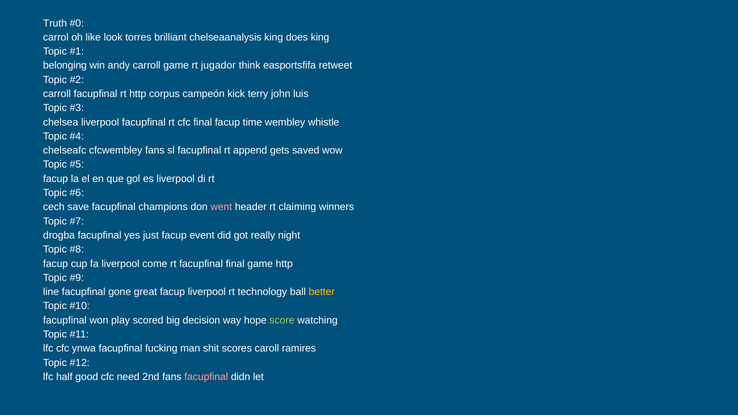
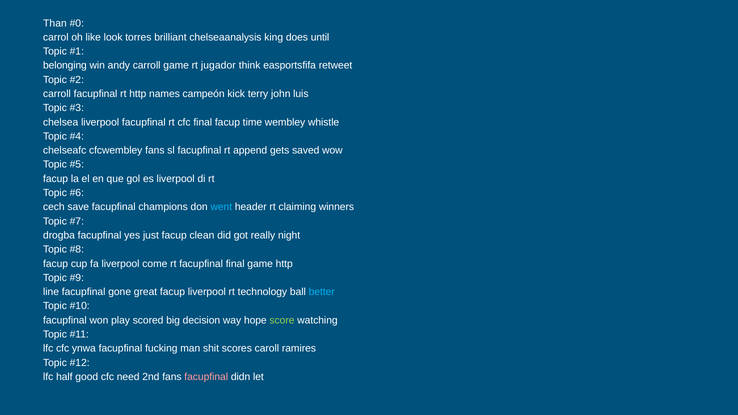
Truth: Truth -> Than (55, 23)
does king: king -> until (320, 37)
corpus: corpus -> names (164, 94)
went colour: pink -> light blue (221, 207)
event: event -> clean (202, 235)
better colour: yellow -> light blue (322, 292)
